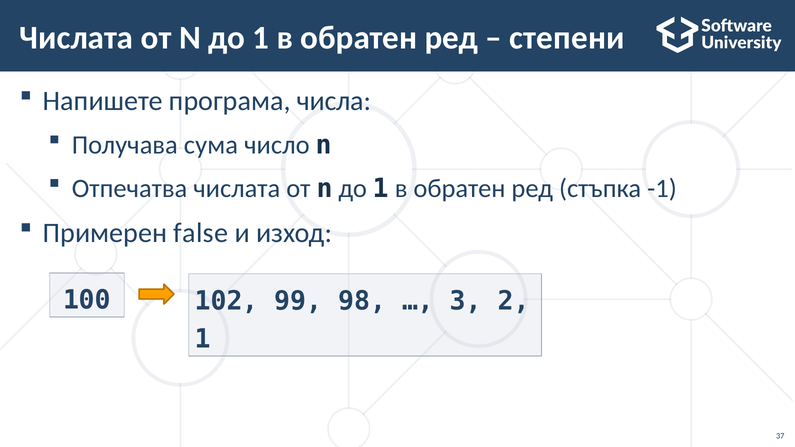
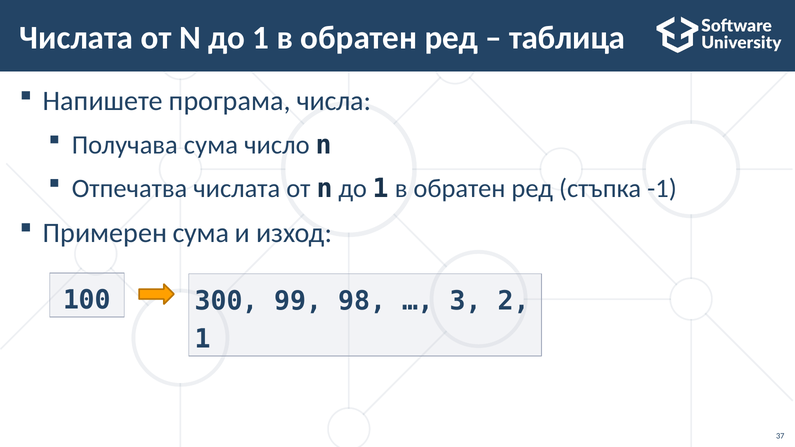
степени: степени -> таблица (567, 38)
Примерен false: false -> сума (201, 233)
102: 102 -> 300 (227, 301)
